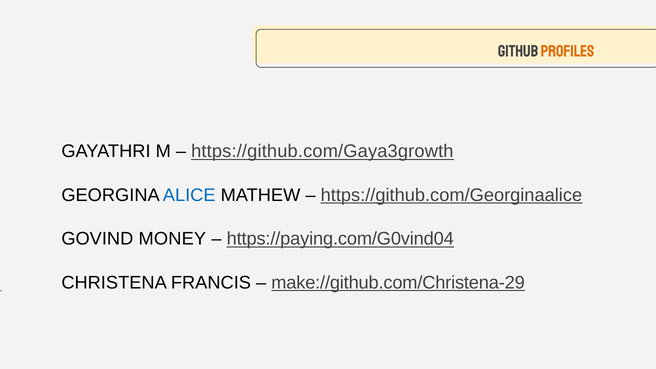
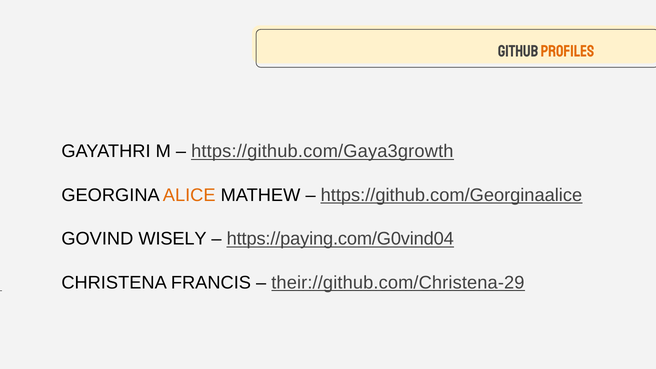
ALICE colour: blue -> orange (189, 195)
MONEY: MONEY -> WISELY (173, 239)
make://github.com/Christena-29: make://github.com/Christena-29 -> their://github.com/Christena-29 (398, 283)
